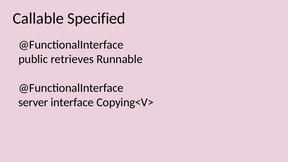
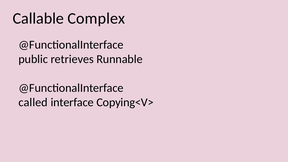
Specified: Specified -> Complex (96, 18)
server: server -> called (33, 102)
